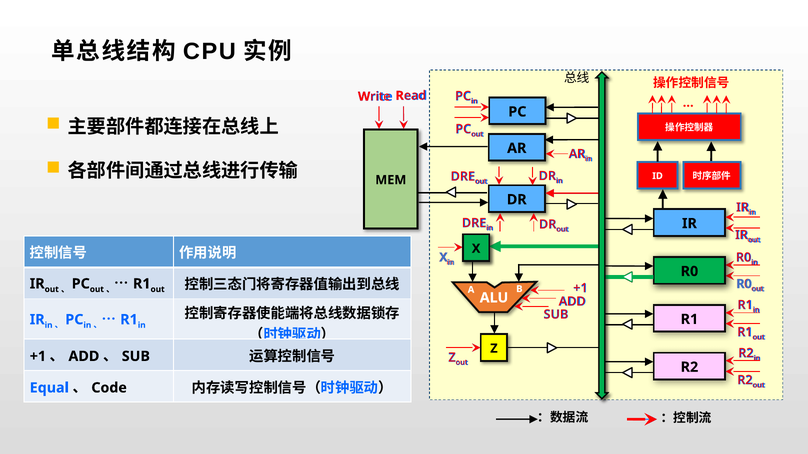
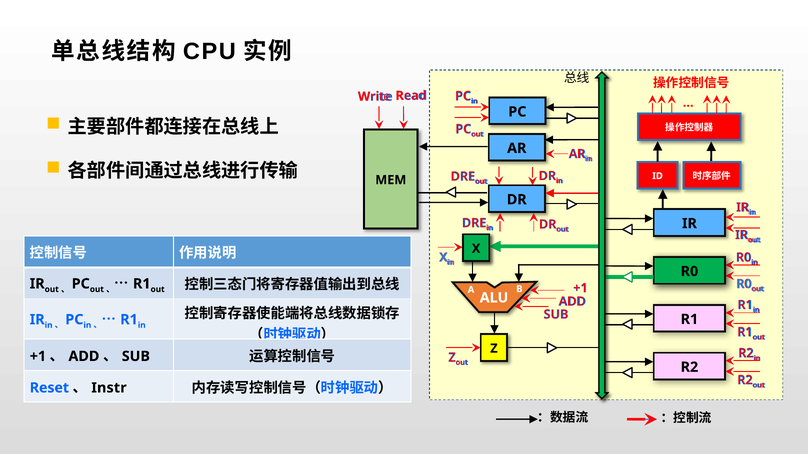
Equal: Equal -> Reset (49, 388)
Code: Code -> Instr (109, 388)
